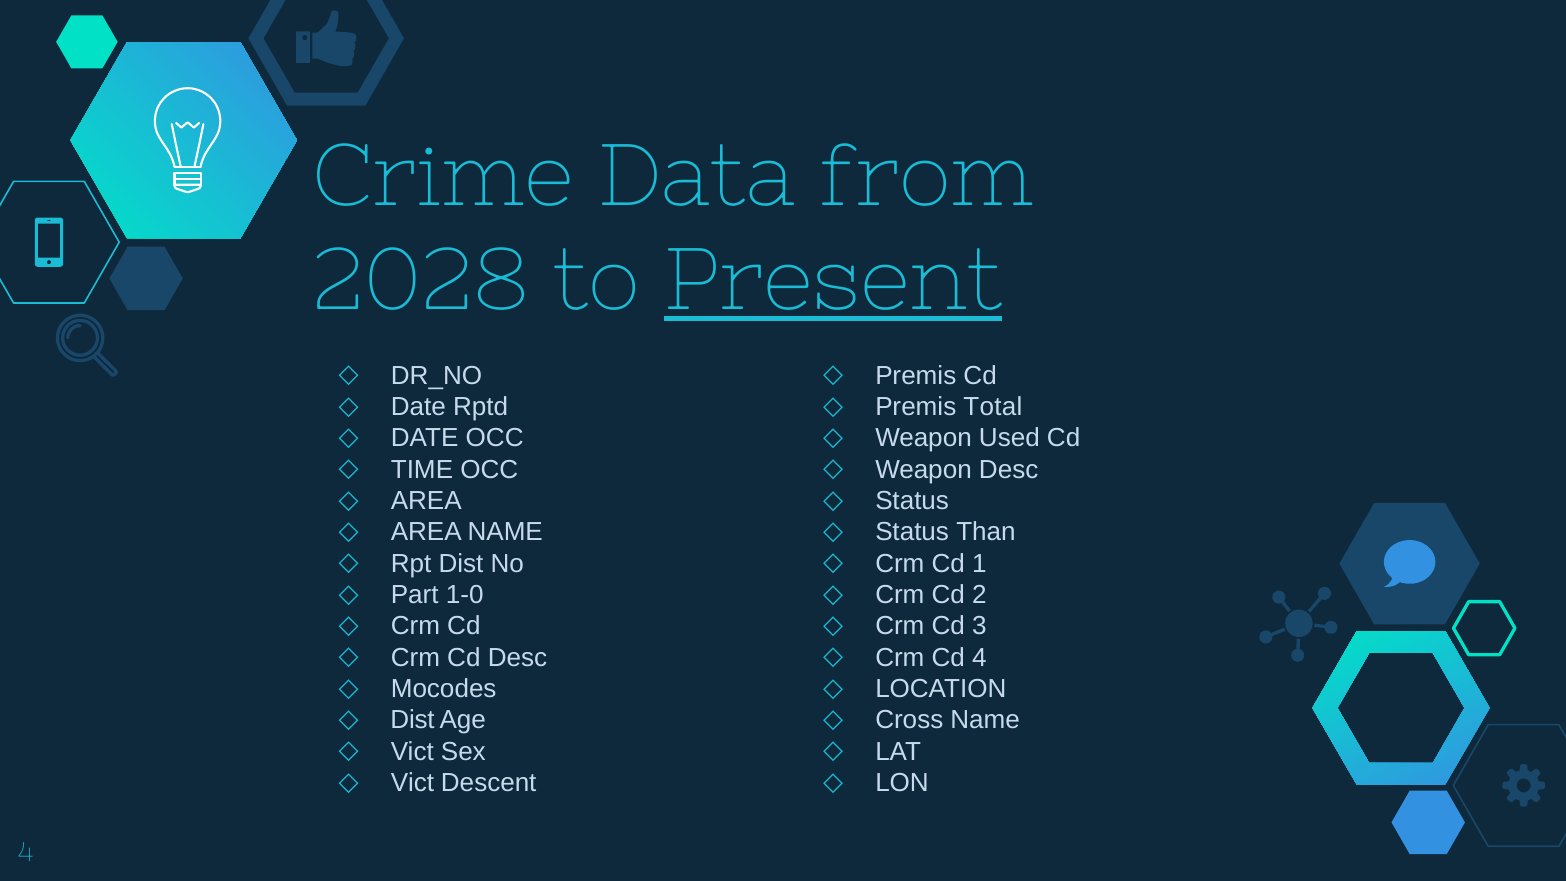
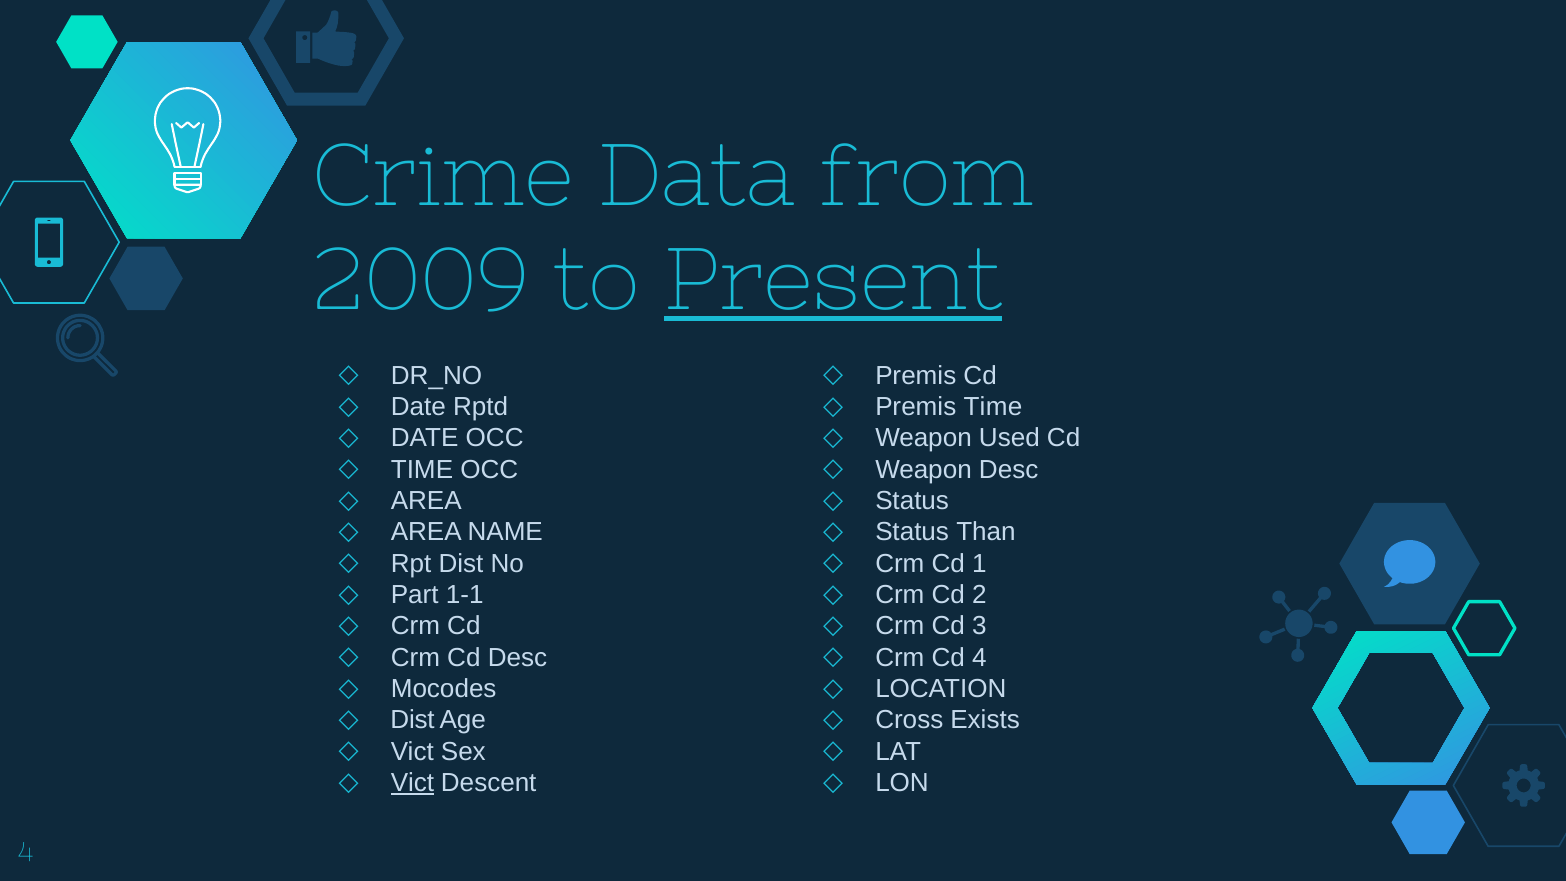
2028: 2028 -> 2009 (421, 281)
Premis Total: Total -> Time (993, 407)
1-0: 1-0 -> 1-1 (465, 595)
Cross Name: Name -> Exists (985, 720)
Vict underline: none -> present (412, 783)
